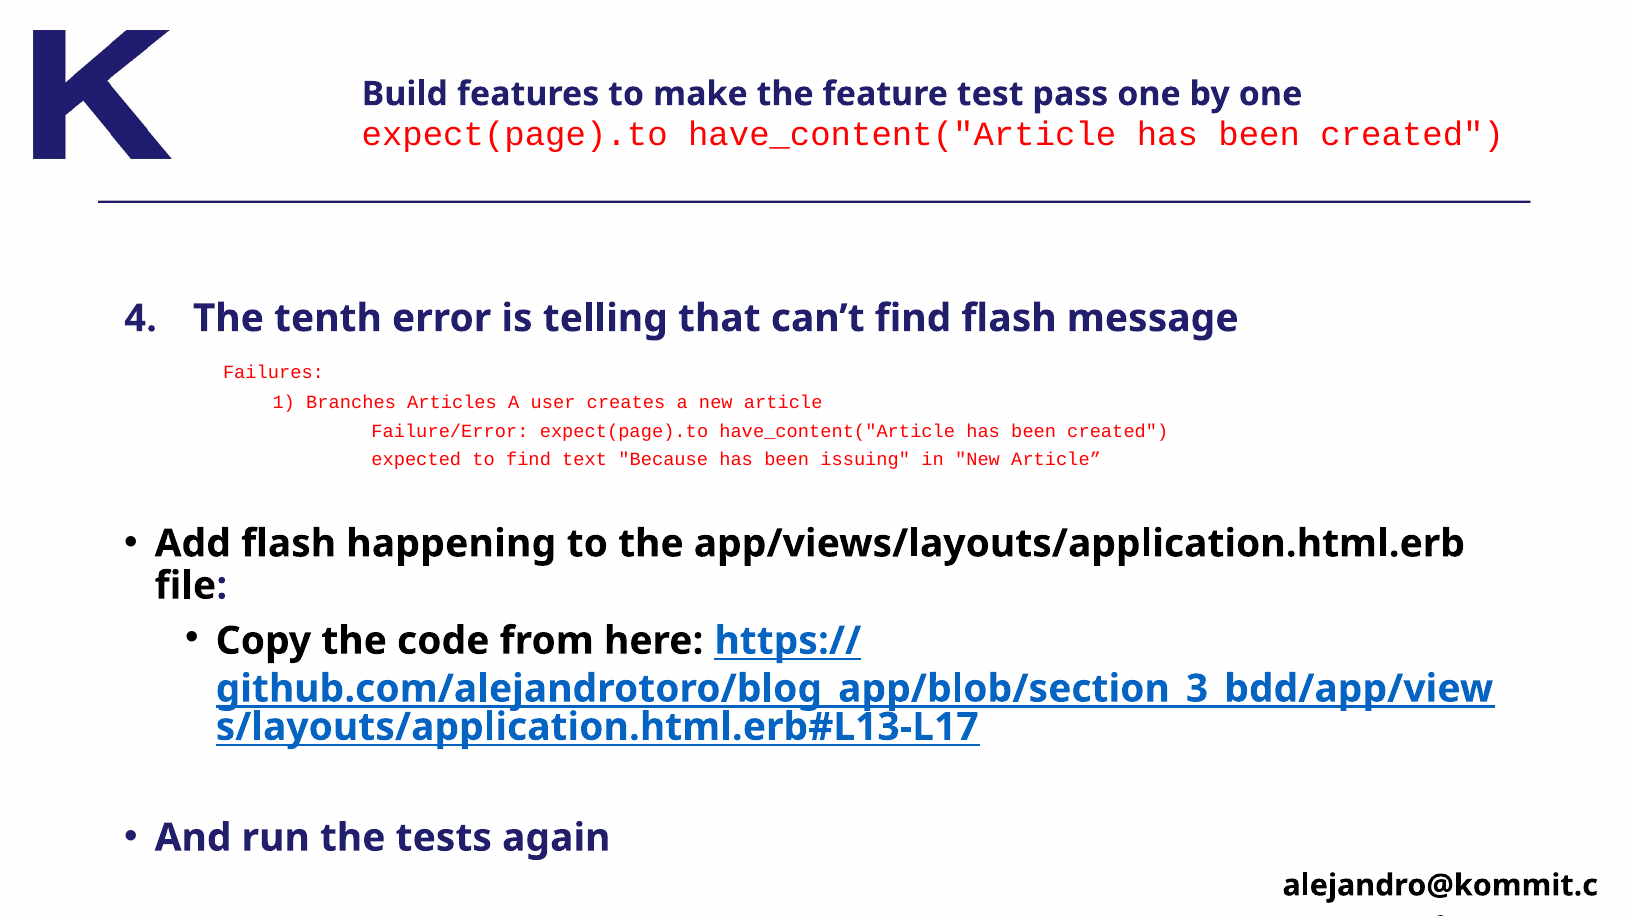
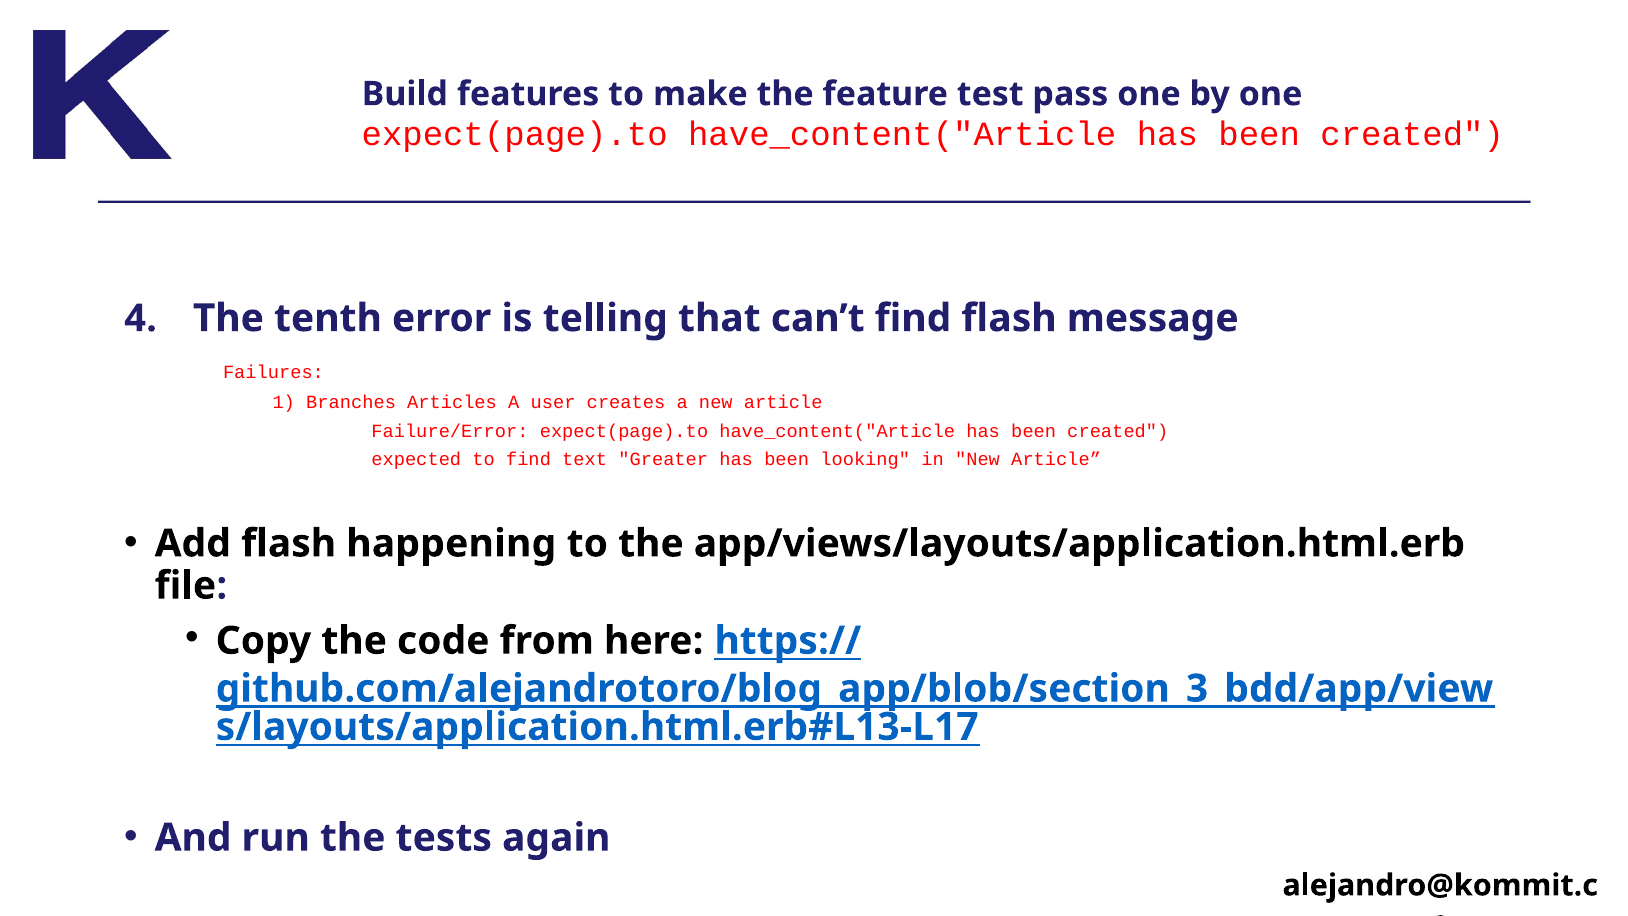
Because: Because -> Greater (663, 460)
issuing: issuing -> looking (865, 460)
